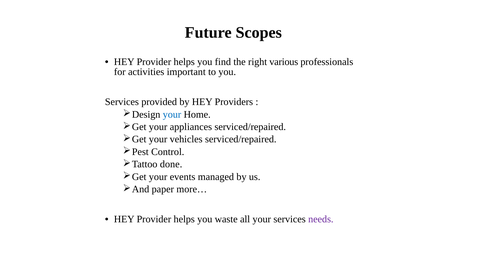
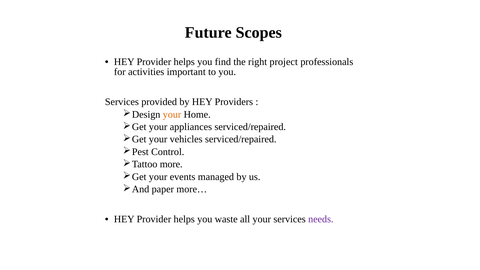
various: various -> project (284, 62)
your colour: blue -> orange (172, 114)
done: done -> more (171, 164)
